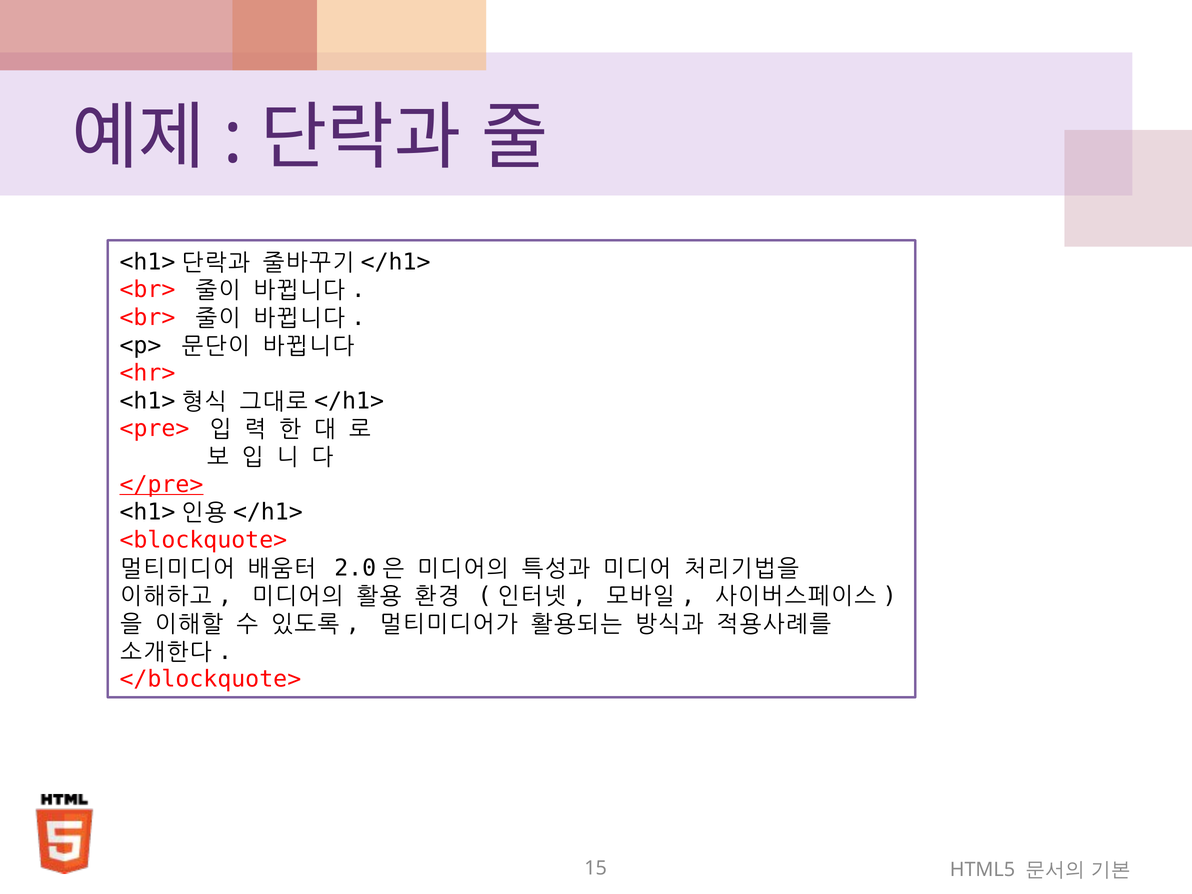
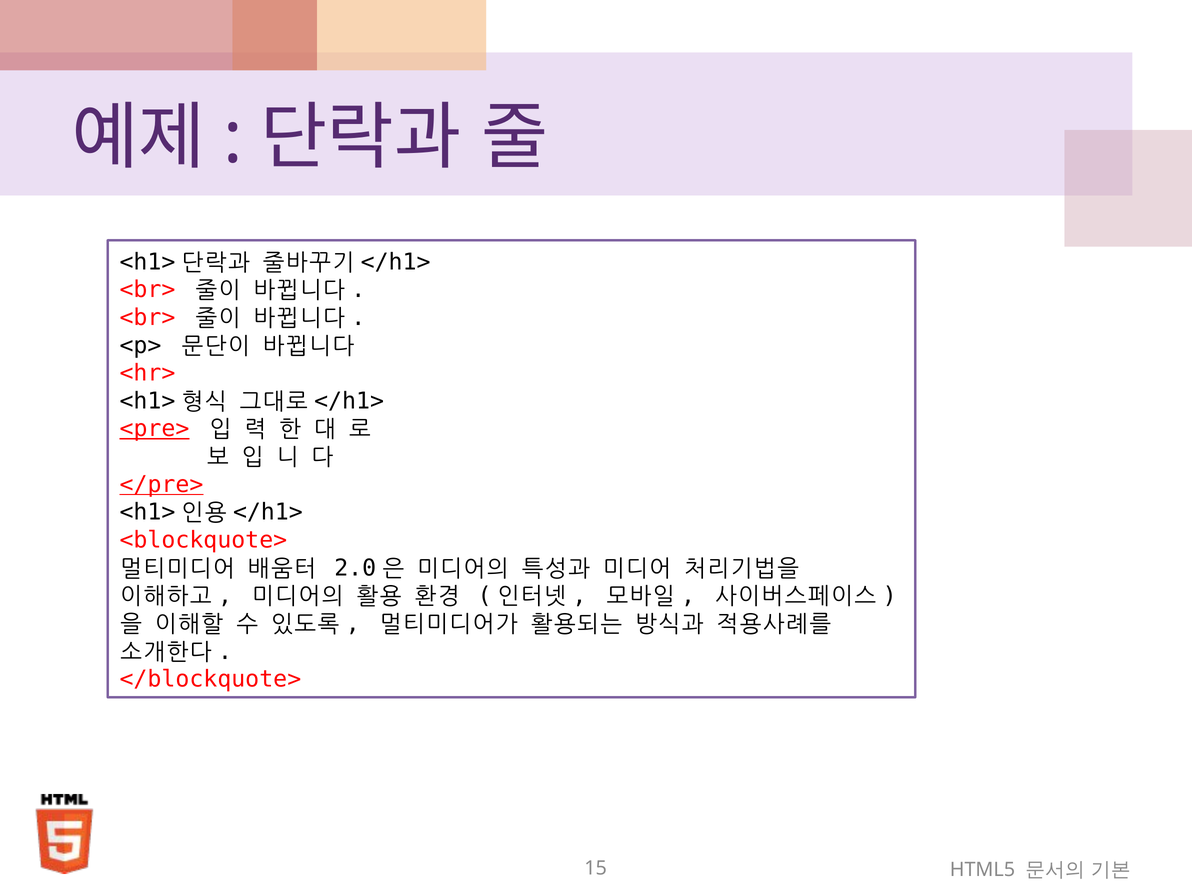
<pre> underline: none -> present (154, 429)
